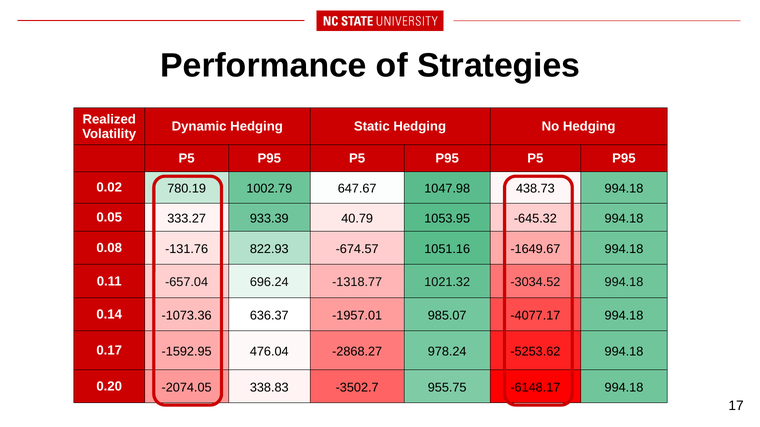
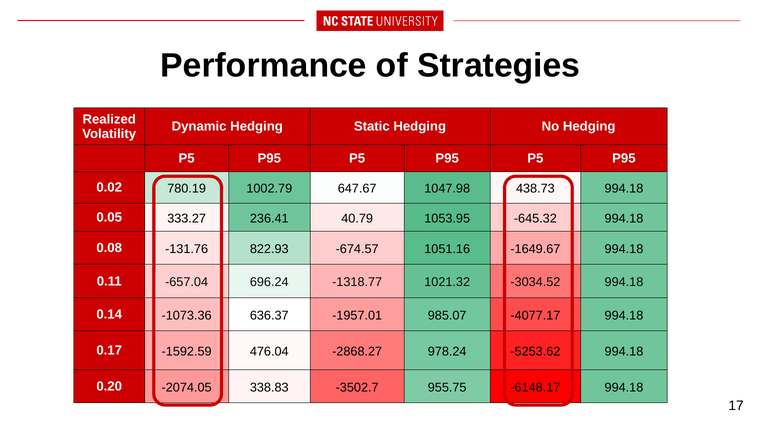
933.39: 933.39 -> 236.41 (269, 219)
-1592.95: -1592.95 -> -1592.59 (187, 352)
